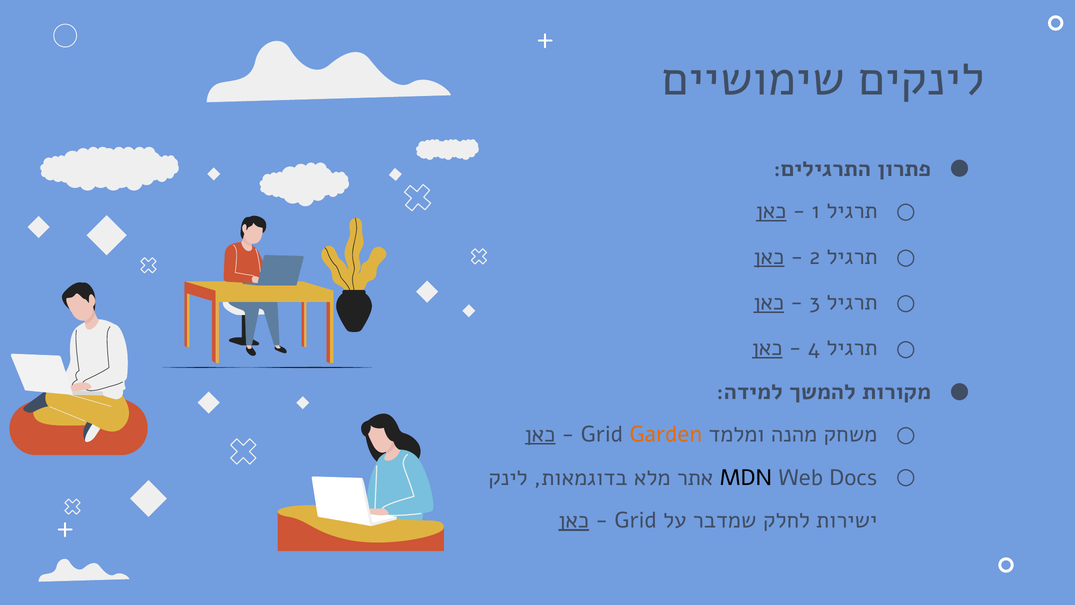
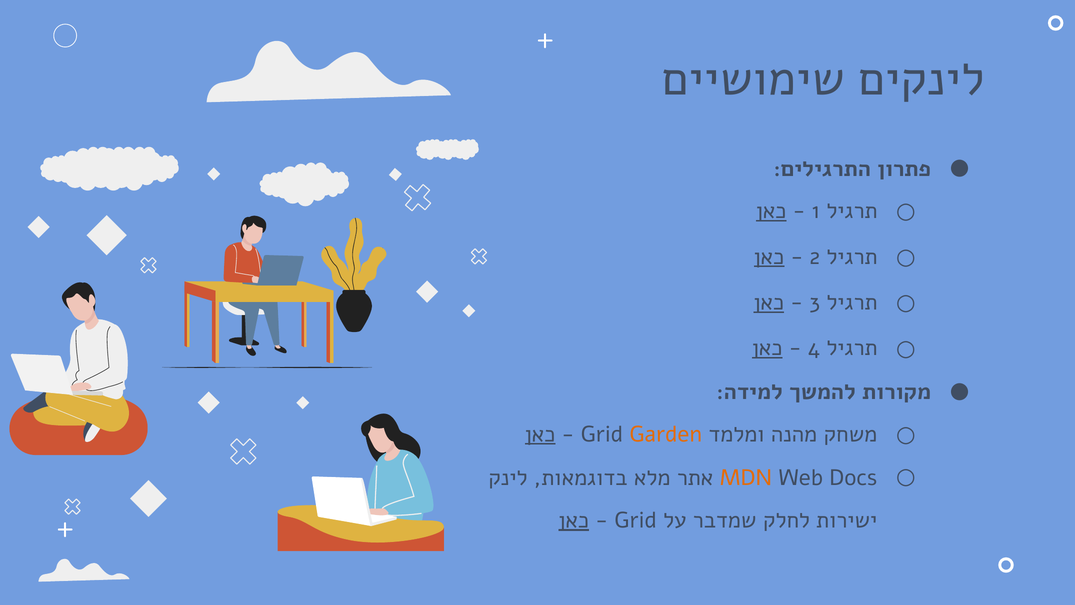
MDN colour: black -> orange (746, 478)
